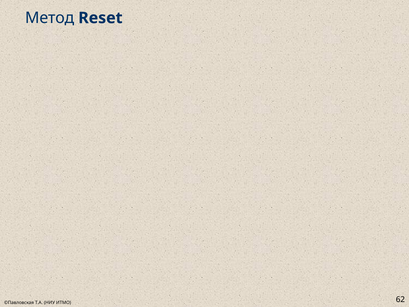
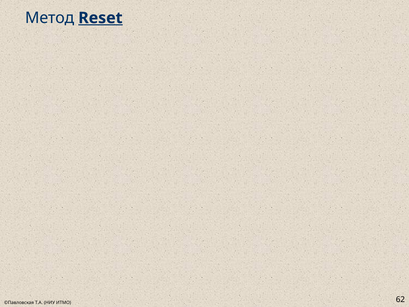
Reset underline: none -> present (100, 18)
